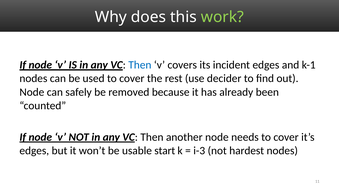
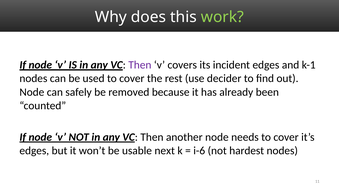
Then colour: blue -> purple (140, 65)
start: start -> next (165, 151)
i-3: i-3 -> i-6 (199, 151)
